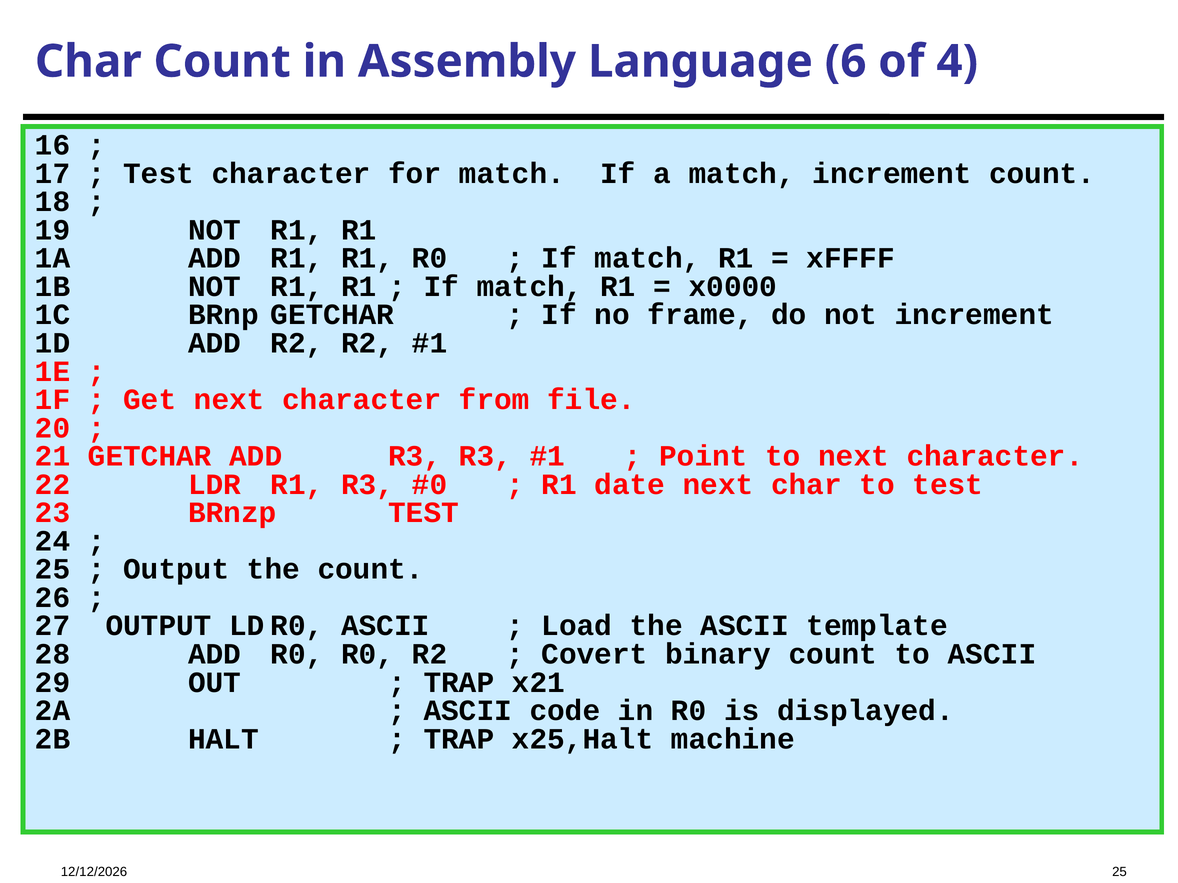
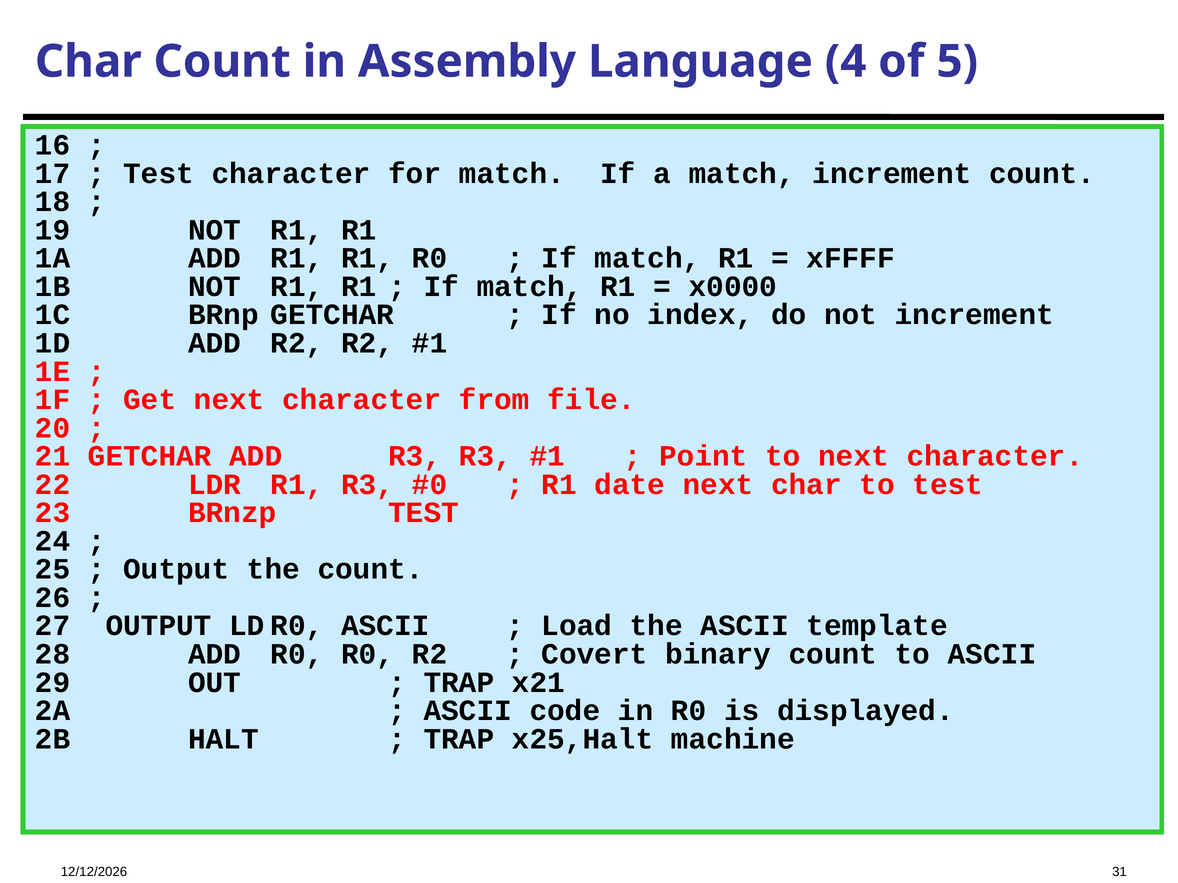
6: 6 -> 4 (846, 62)
4: 4 -> 5 (957, 62)
frame: frame -> index (700, 315)
25: 25 -> 31 (1120, 872)
